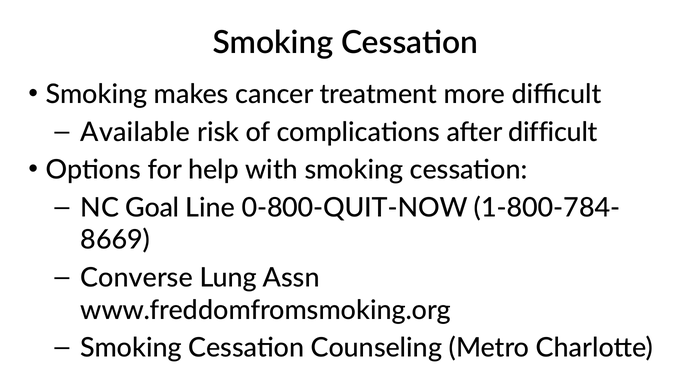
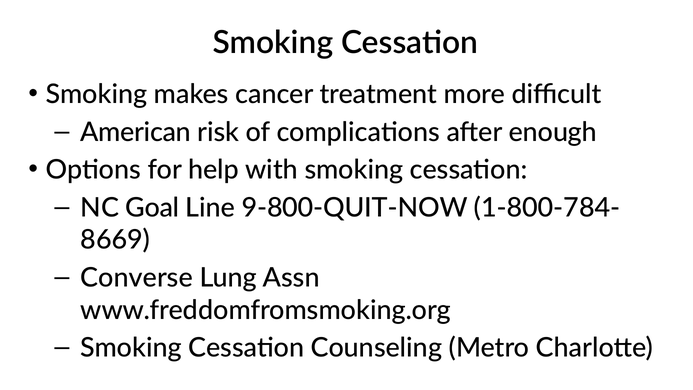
Available: Available -> American (136, 132)
after difficult: difficult -> enough (553, 132)
0-800-QUIT-NOW: 0-800-QUIT-NOW -> 9-800-QUIT-NOW (355, 208)
